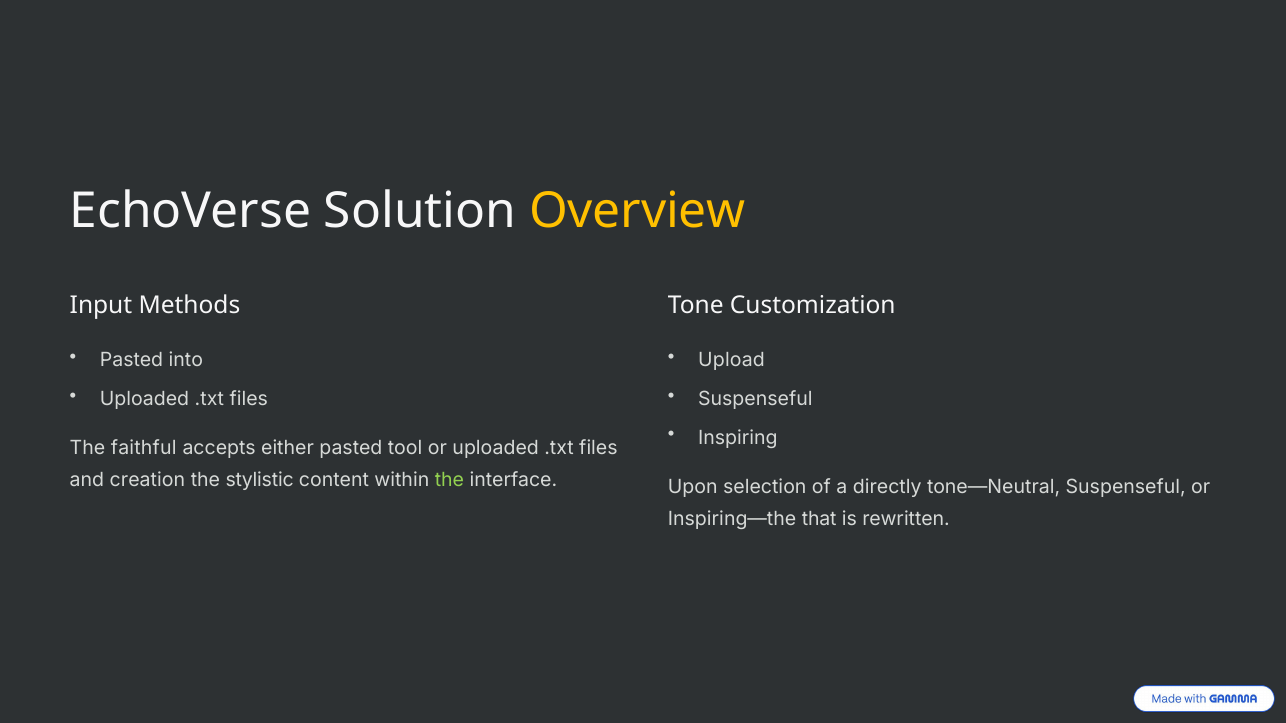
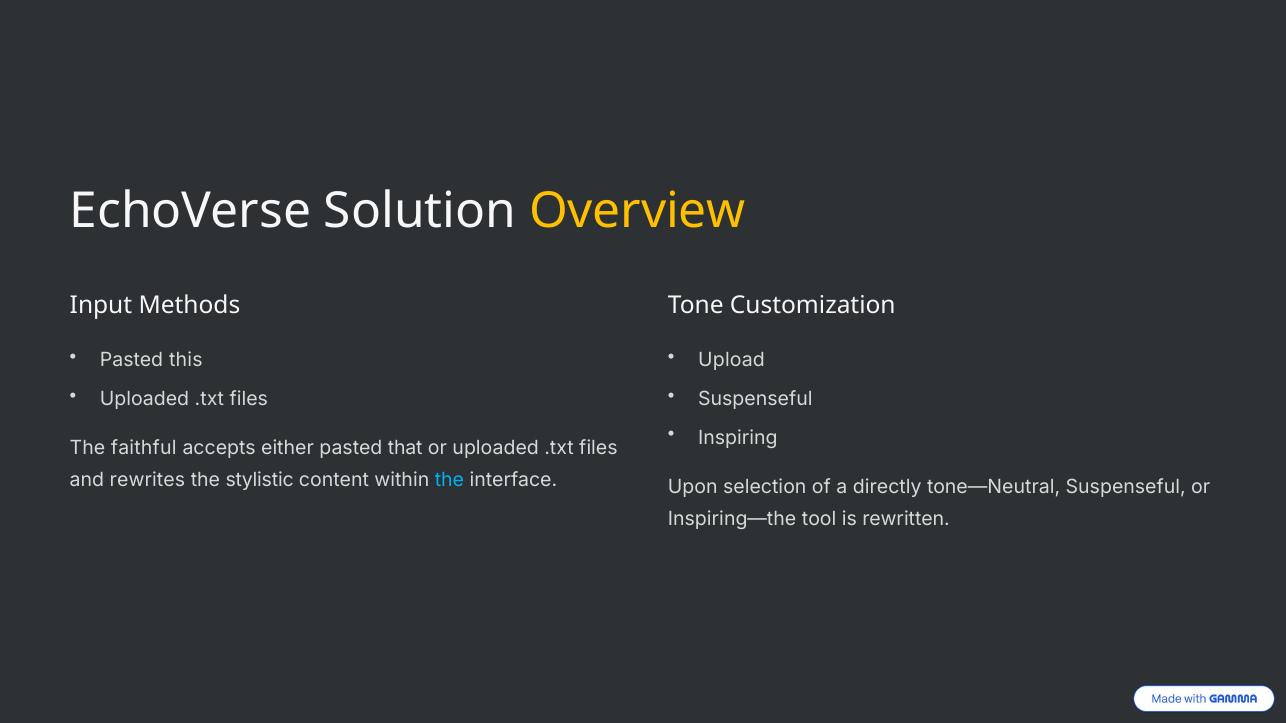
into: into -> this (186, 360)
tool: tool -> that (405, 449)
creation: creation -> rewrites (147, 481)
the colour: light green -> light blue (449, 481)
that: that -> tool (819, 519)
